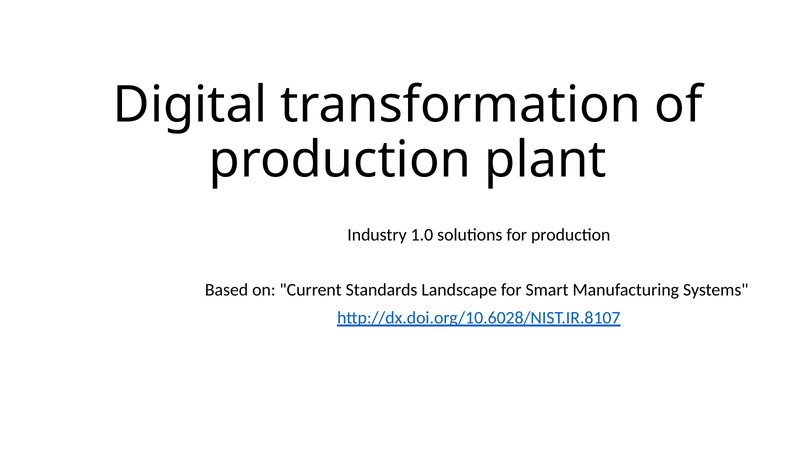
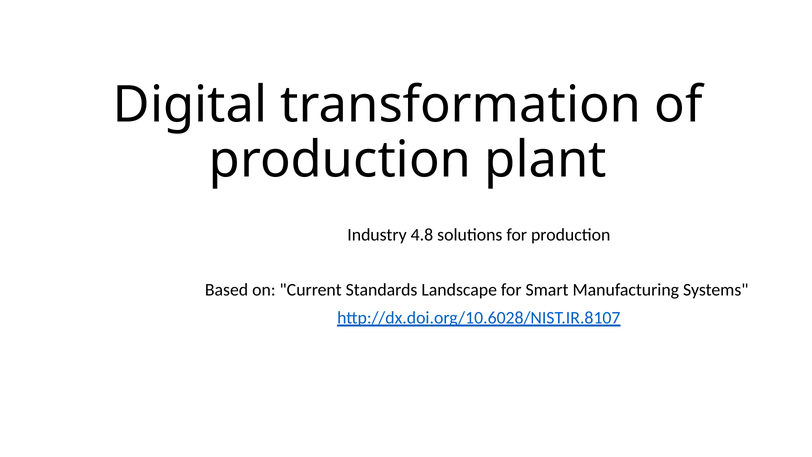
1.0: 1.0 -> 4.8 (422, 235)
